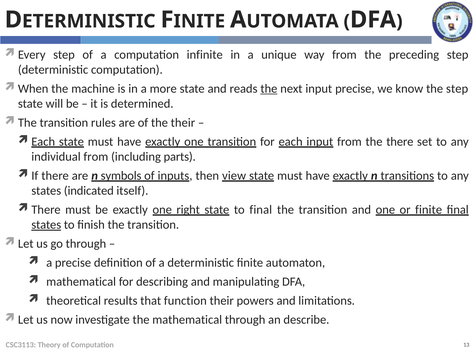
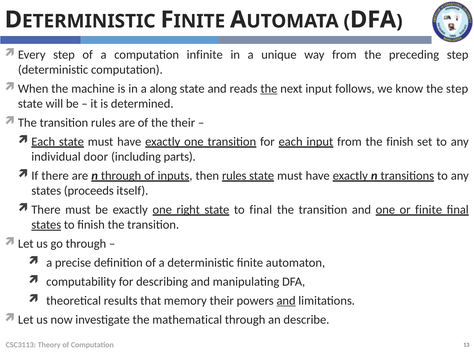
more: more -> along (163, 89)
input precise: precise -> follows (355, 89)
the there: there -> finish (400, 141)
individual from: from -> door (96, 156)
n symbols: symbols -> through (121, 175)
then view: view -> rules (234, 175)
indicated: indicated -> proceeds (89, 190)
mathematical: mathematical -> computability (81, 281)
function: function -> memory (185, 300)
and underline: none -> present (286, 300)
